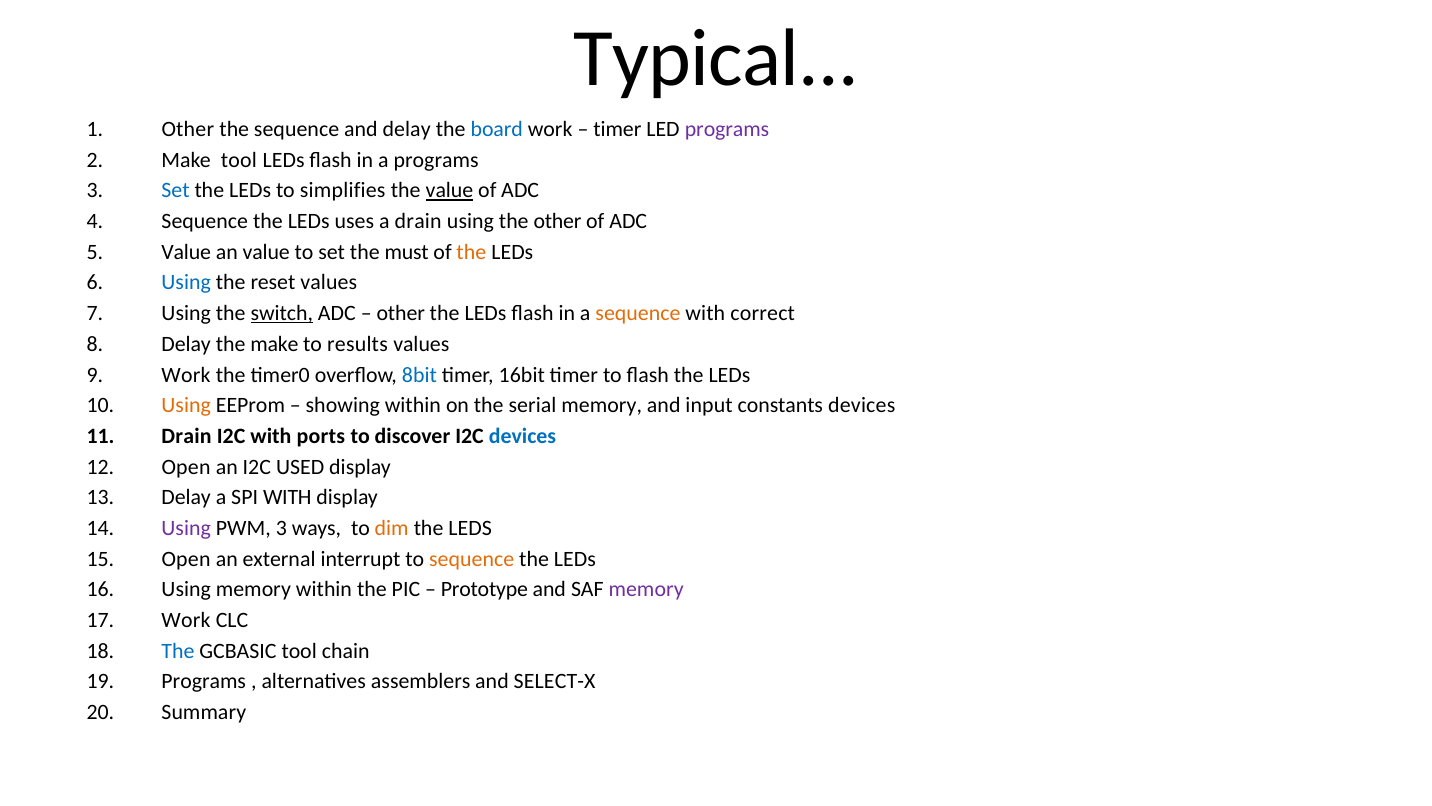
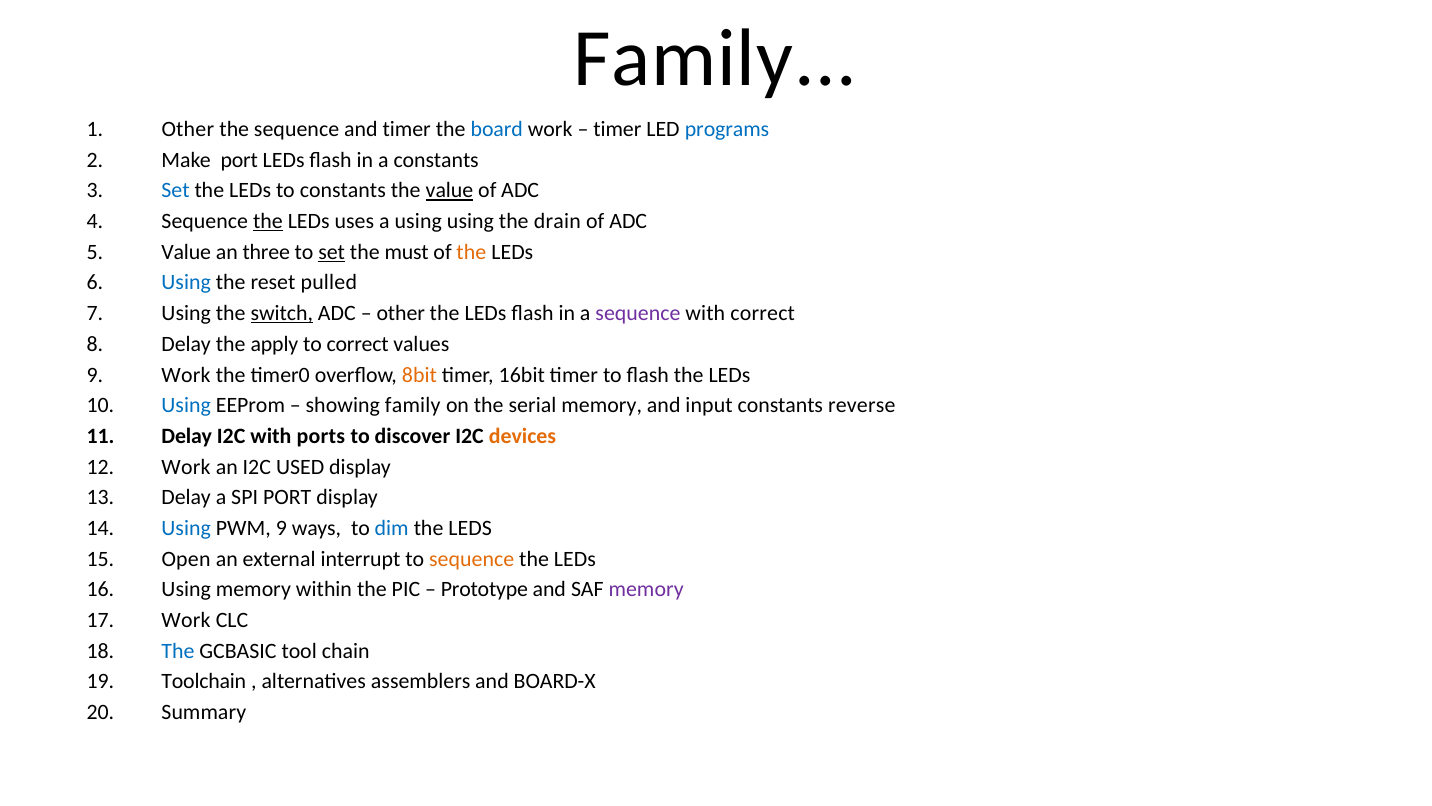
Typical: Typical -> Family (715, 58)
and delay: delay -> timer (407, 129)
programs colour: purple -> blue (727, 129)
Make tool: tool -> port (239, 160)
a programs: programs -> constants (436, 160)
to simplifies: simplifies -> constants (343, 191)
the underline: none -> present (268, 221)
a drain: drain -> using (418, 221)
the other: other -> drain (557, 221)
an value: value -> three (266, 252)
set underline: none -> present (332, 252)
reset values: values -> pulled (329, 283)
sequence colour: orange -> purple (638, 313)
the make: make -> apply (274, 344)
to results: results -> correct (358, 344)
8bit colour: blue -> orange (419, 375)
Using colour: orange -> blue (186, 405)
showing within: within -> family (413, 405)
constants devices: devices -> reverse (862, 405)
Drain: Drain -> Delay (187, 436)
devices colour: blue -> orange (522, 436)
Open: Open -> Work (186, 467)
SPI WITH: WITH -> PORT (287, 497)
Using colour: purple -> blue (186, 528)
PWM 3: 3 -> 9 (281, 528)
dim colour: orange -> blue (392, 528)
Programs: Programs -> Toolchain (204, 681)
SELECT-X: SELECT-X -> BOARD-X (555, 681)
